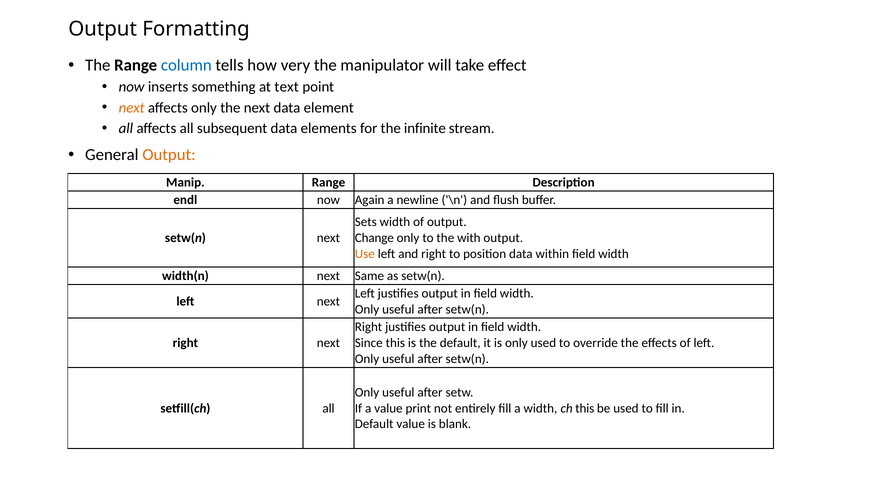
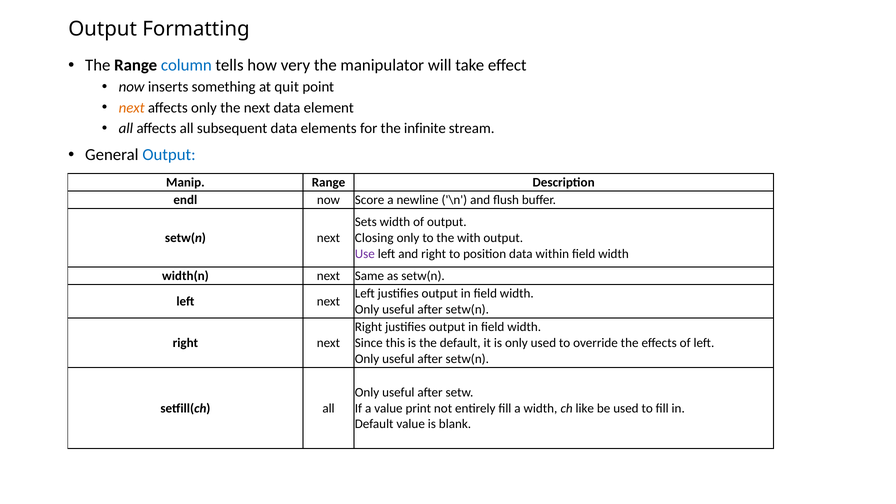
text: text -> quit (287, 87)
Output colour: orange -> blue (169, 155)
Again: Again -> Score (370, 200)
Change: Change -> Closing (374, 238)
Use colour: orange -> purple (365, 254)
ch this: this -> like (585, 408)
